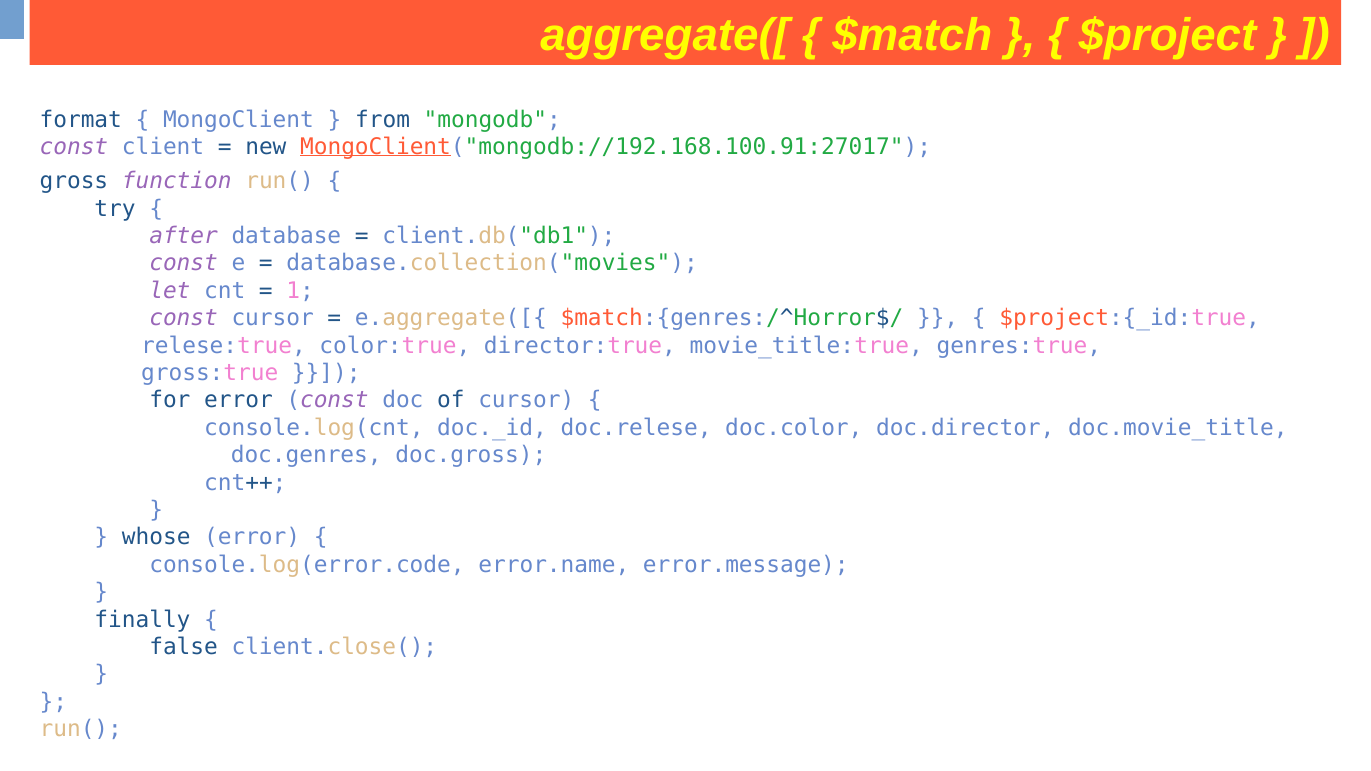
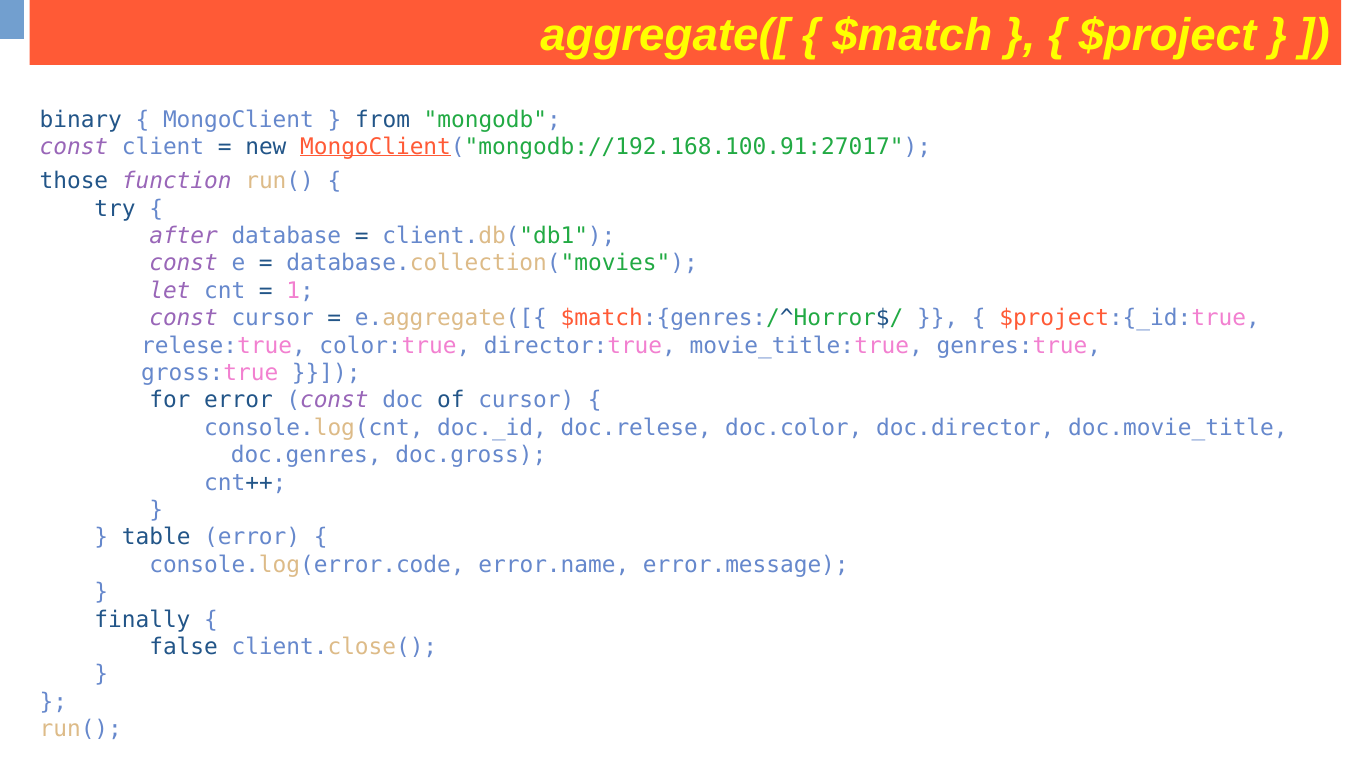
format: format -> binary (81, 120)
gross: gross -> those (74, 181)
whose: whose -> table (156, 538)
